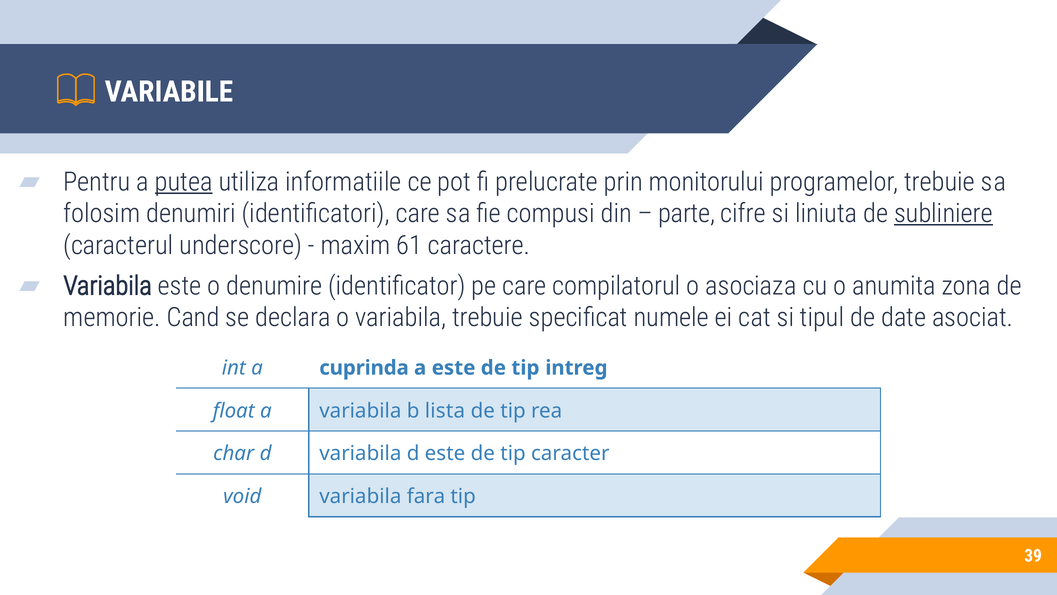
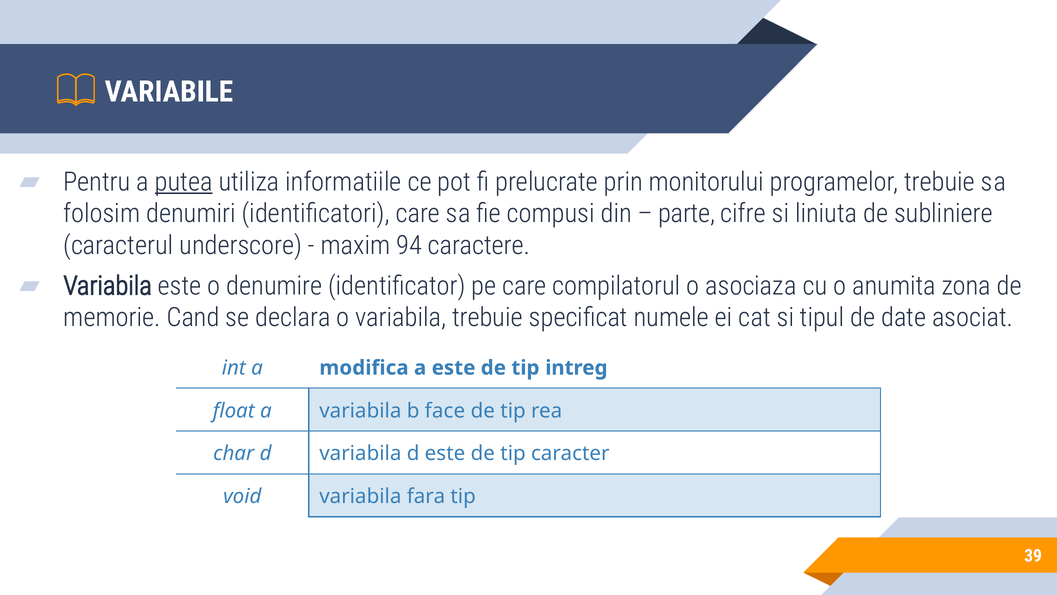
subliniere underline: present -> none (944, 213)
61: 61 -> 94 (409, 245)
cuprinda: cuprinda -> modifica (364, 368)
lista: lista -> face (445, 410)
